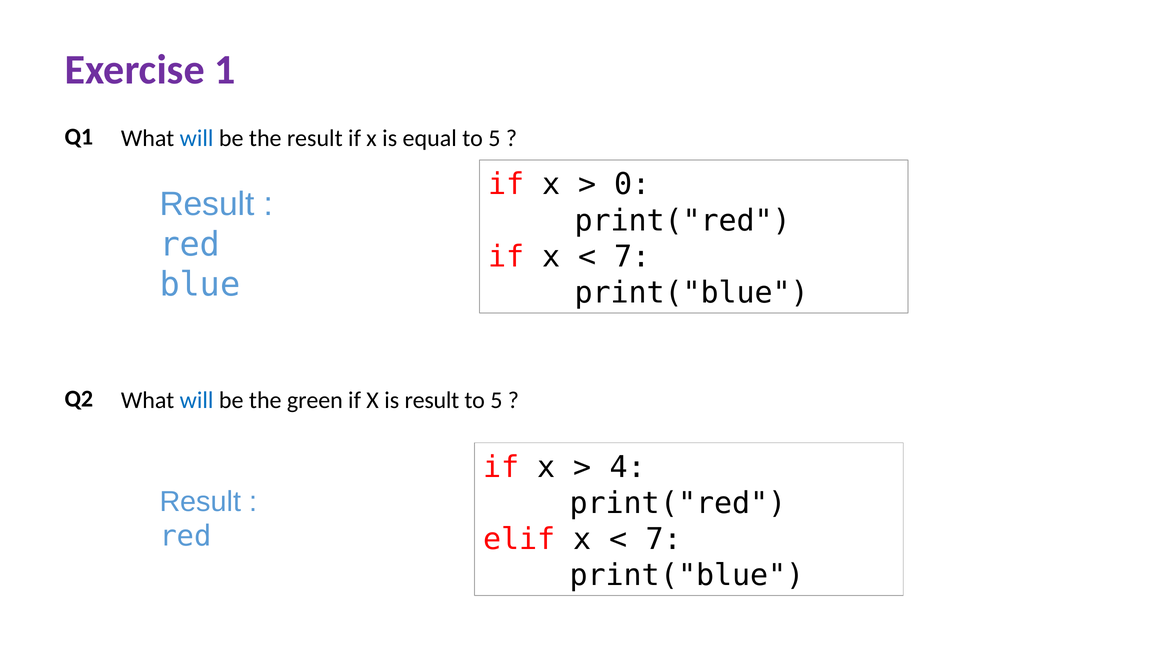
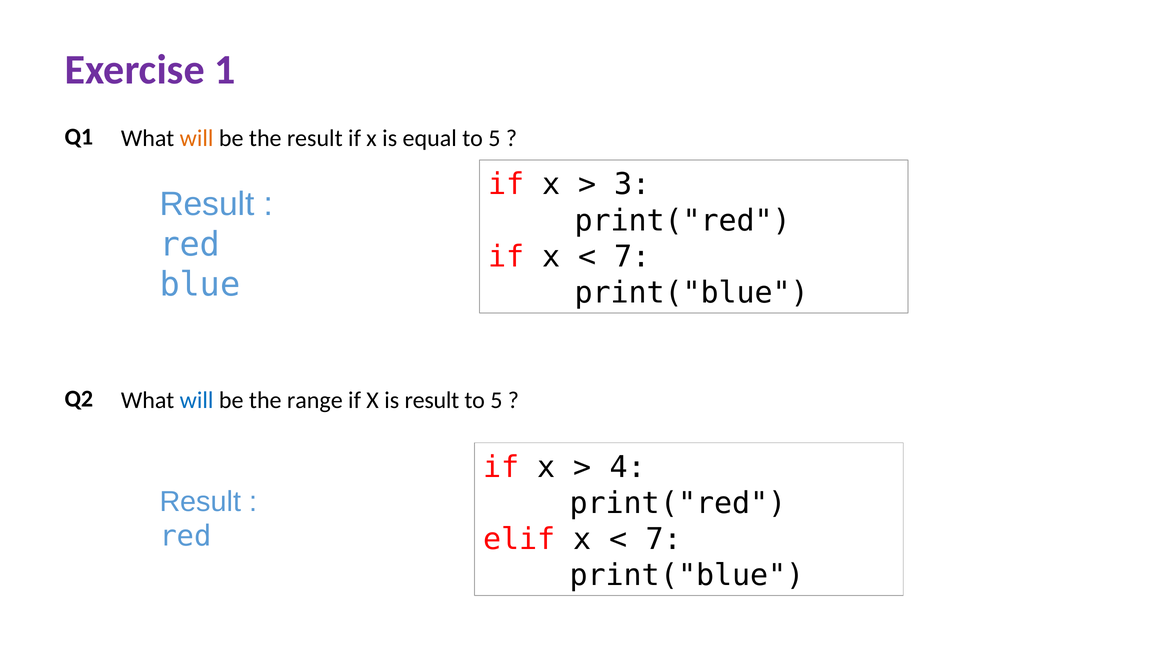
will colour: blue -> orange (197, 138)
0: 0 -> 3 (632, 184)
green: green -> range (315, 400)
